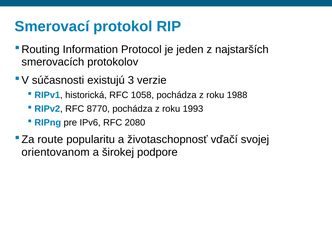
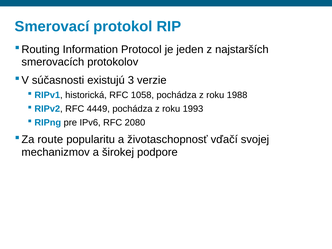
8770: 8770 -> 4449 (98, 109)
orientovanom: orientovanom -> mechanizmov (56, 152)
